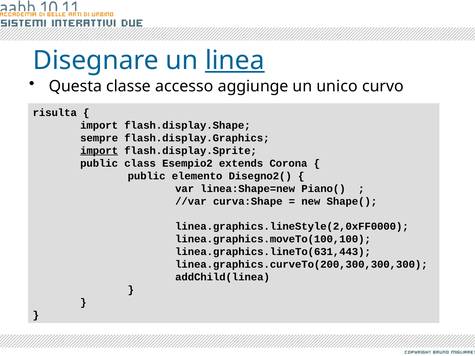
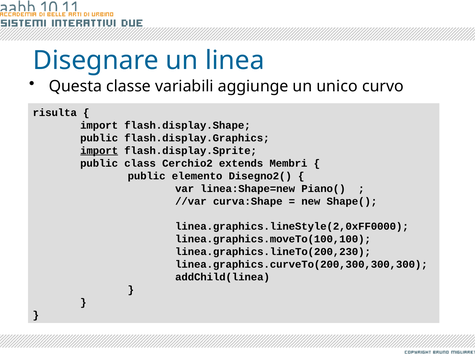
linea underline: present -> none (235, 60)
accesso: accesso -> variabili (184, 86)
sempre: sempre -> public (99, 138)
Esempio2: Esempio2 -> Cerchio2 (187, 163)
Corona: Corona -> Membri (288, 163)
linea.graphics.lineTo(631,443: linea.graphics.lineTo(631,443 -> linea.graphics.lineTo(200,230 (273, 252)
